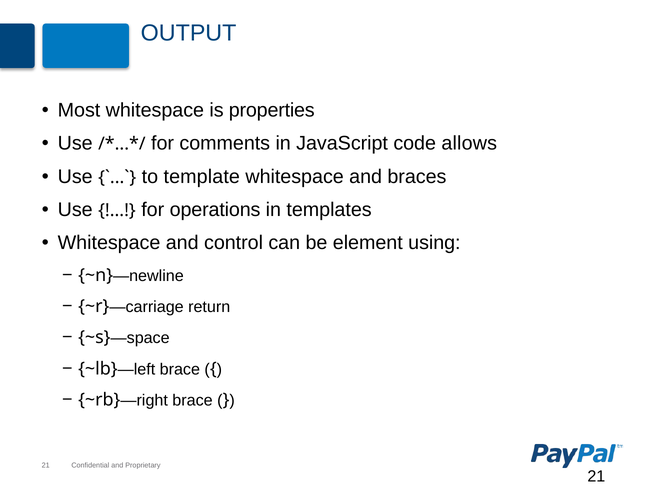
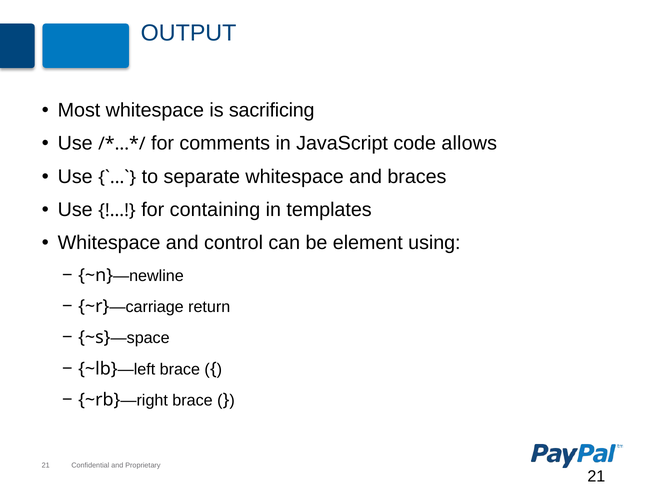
properties: properties -> sacrificing (272, 110)
template: template -> separate (202, 176)
operations: operations -> containing (215, 210)
